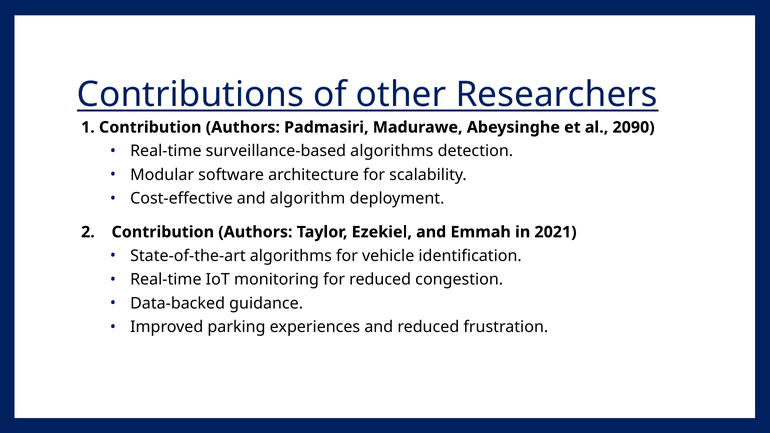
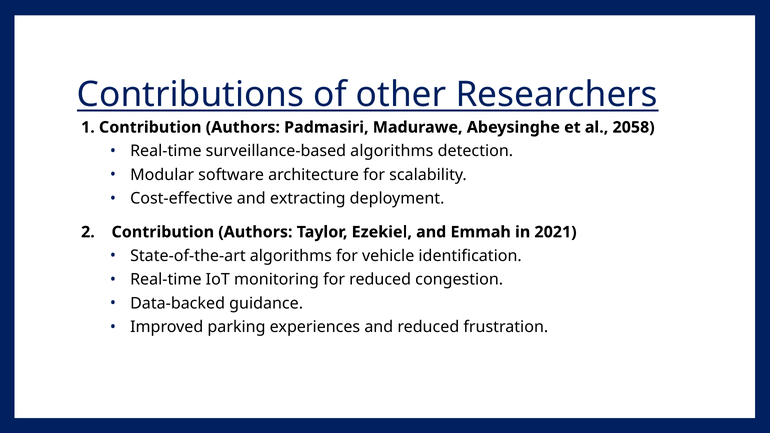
2090: 2090 -> 2058 (634, 127)
algorithm: algorithm -> extracting (308, 199)
